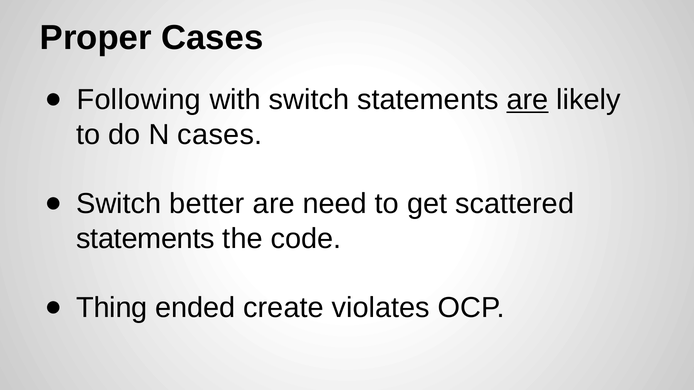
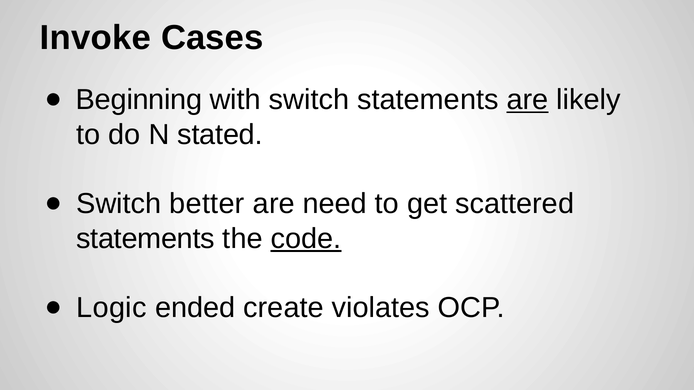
Proper: Proper -> Invoke (96, 38)
Following: Following -> Beginning (139, 100)
N cases: cases -> stated (220, 135)
code underline: none -> present (306, 239)
Thing: Thing -> Logic (112, 308)
